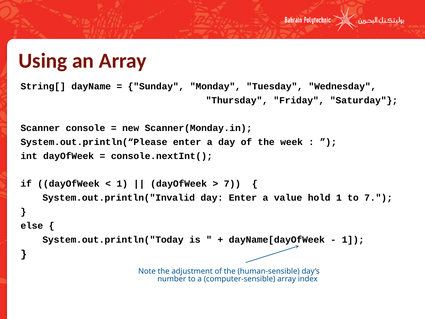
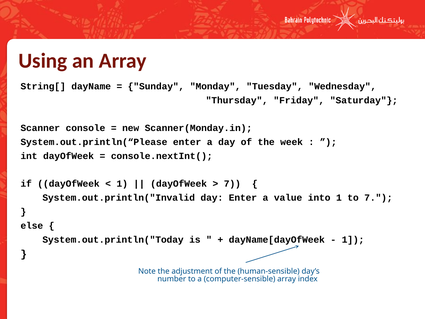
hold: hold -> into (319, 198)
